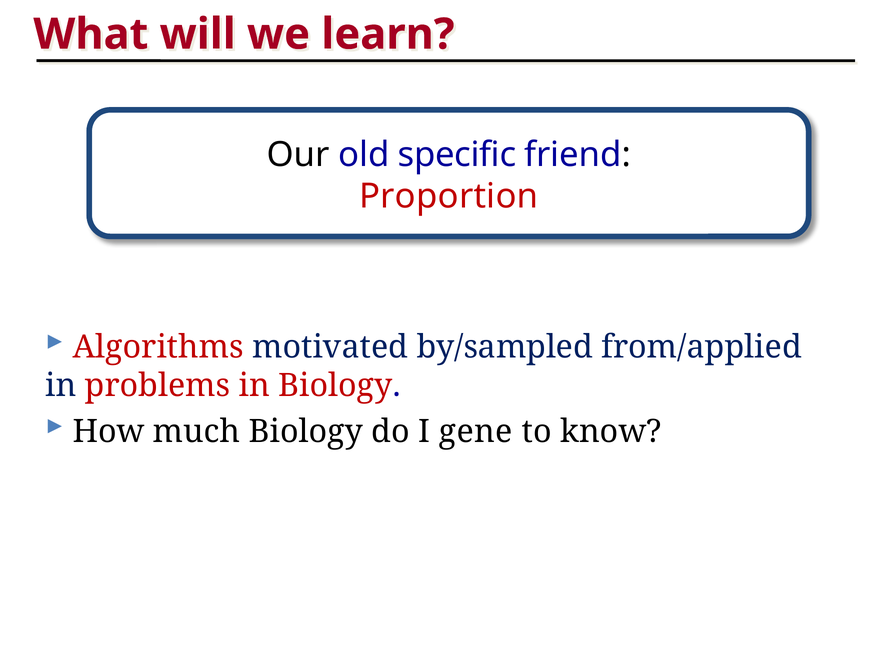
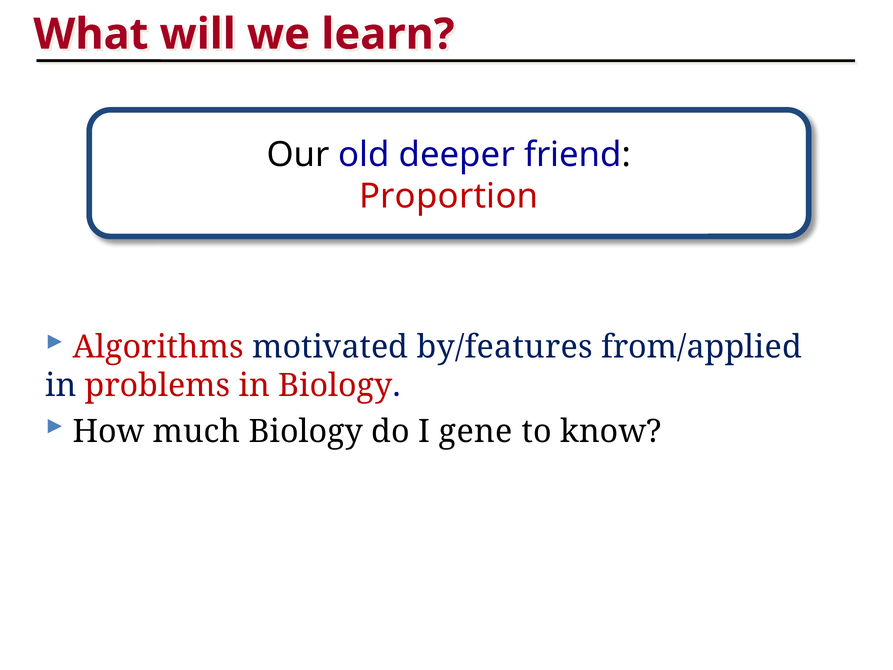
specific: specific -> deeper (457, 155)
by/sampled: by/sampled -> by/features (505, 347)
